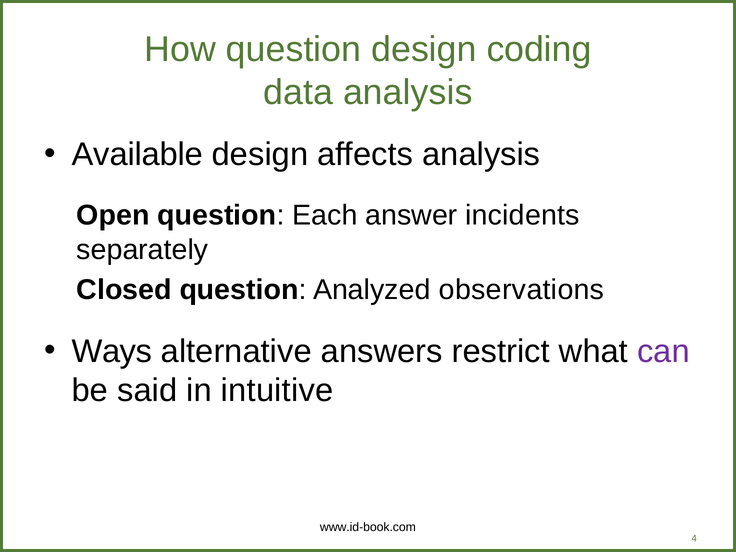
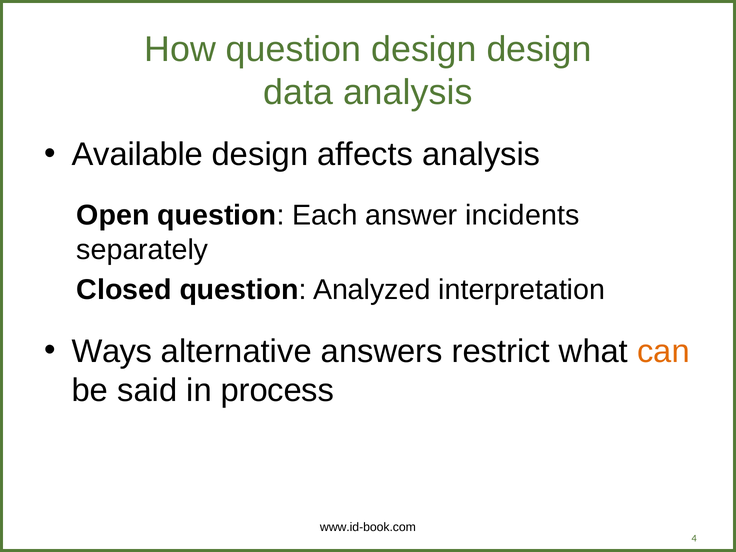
design coding: coding -> design (539, 50)
observations: observations -> interpretation (522, 290)
can colour: purple -> orange (663, 351)
intuitive: intuitive -> process (277, 391)
